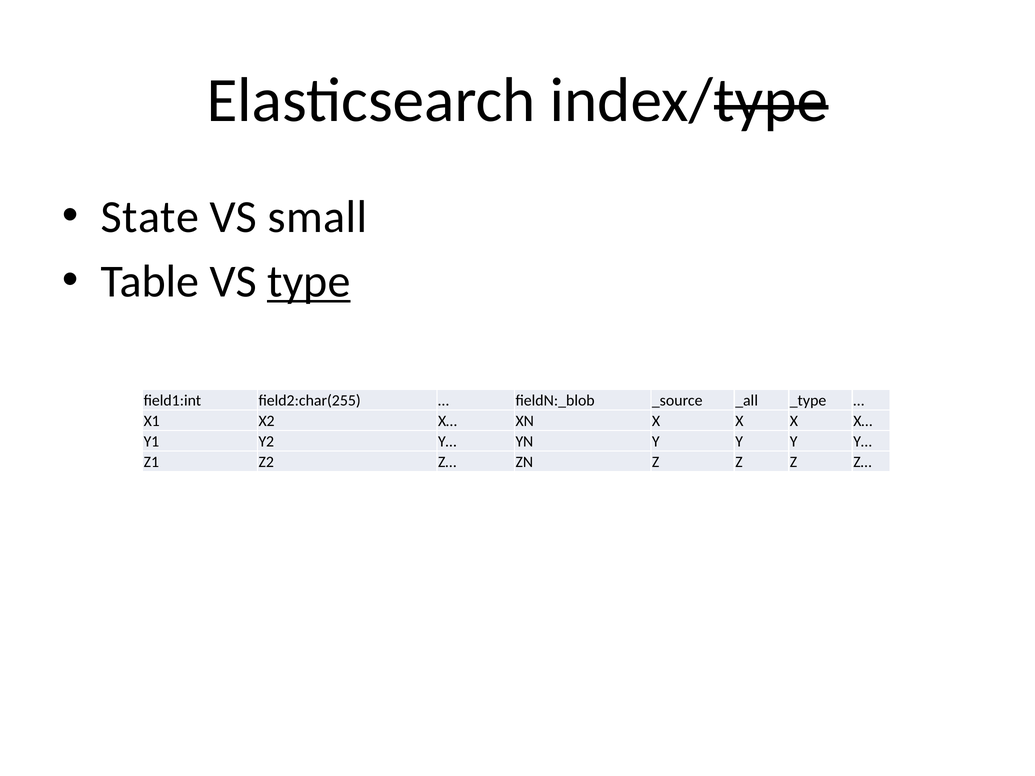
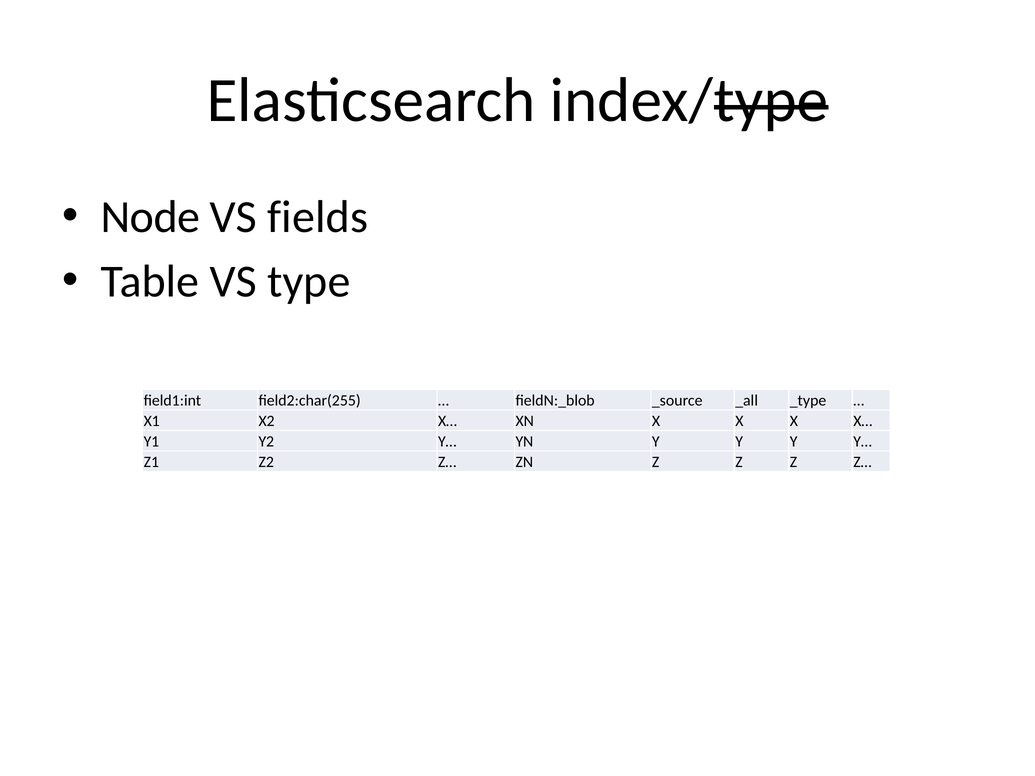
State: State -> Node (150, 217)
small: small -> fields (318, 217)
type underline: present -> none (309, 282)
